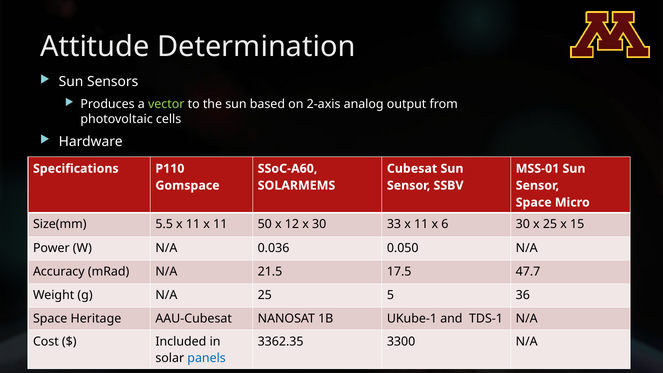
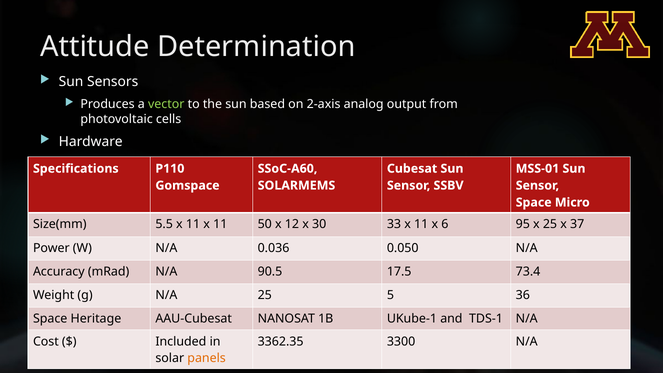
6 30: 30 -> 95 (523, 224)
15: 15 -> 37 (577, 224)
21.5: 21.5 -> 90.5 (270, 272)
47.7: 47.7 -> 73.4 (528, 272)
panels colour: blue -> orange (207, 358)
